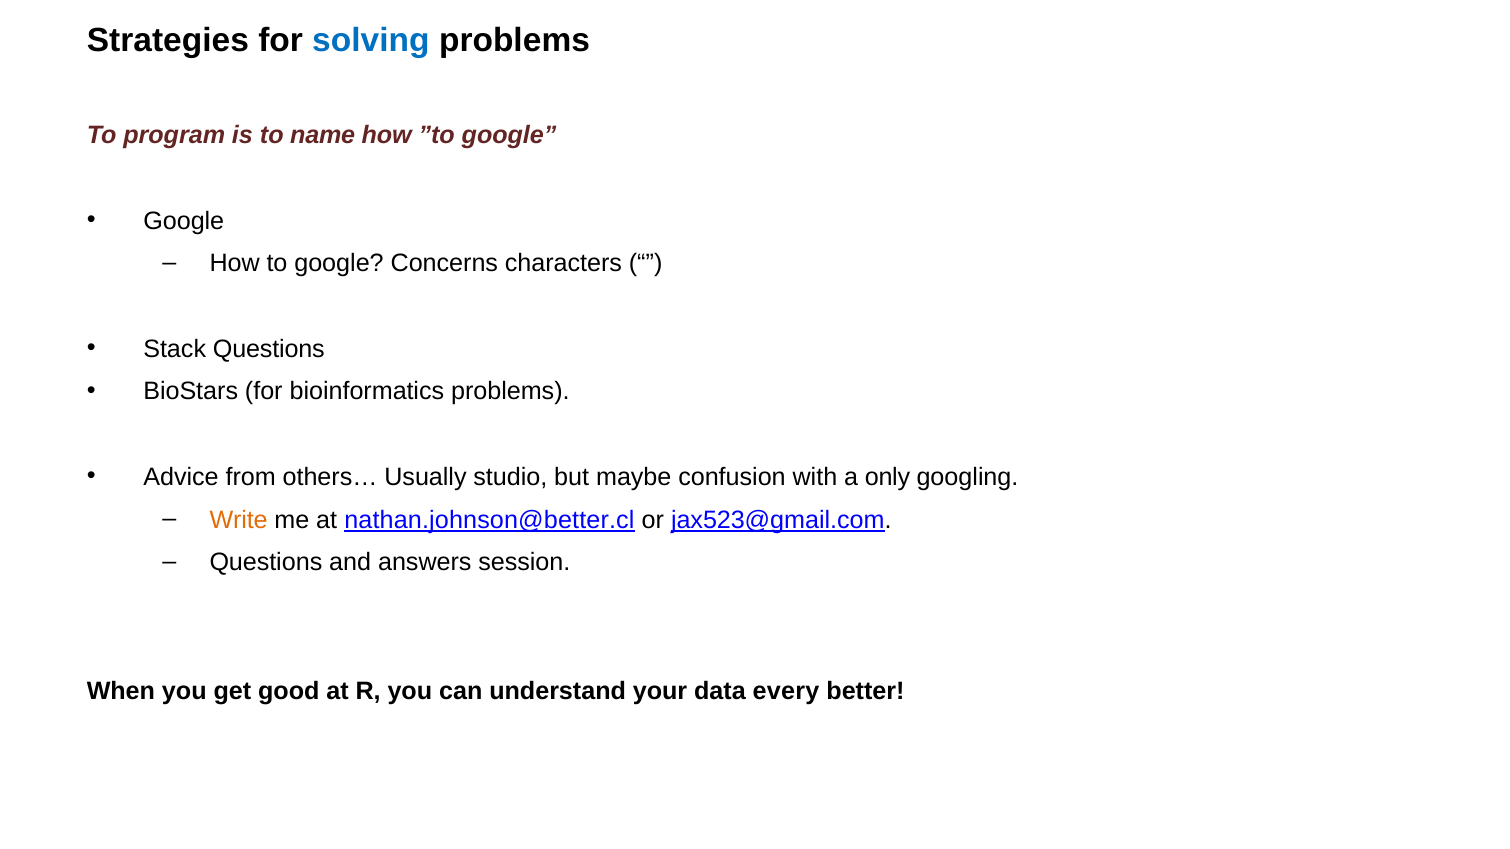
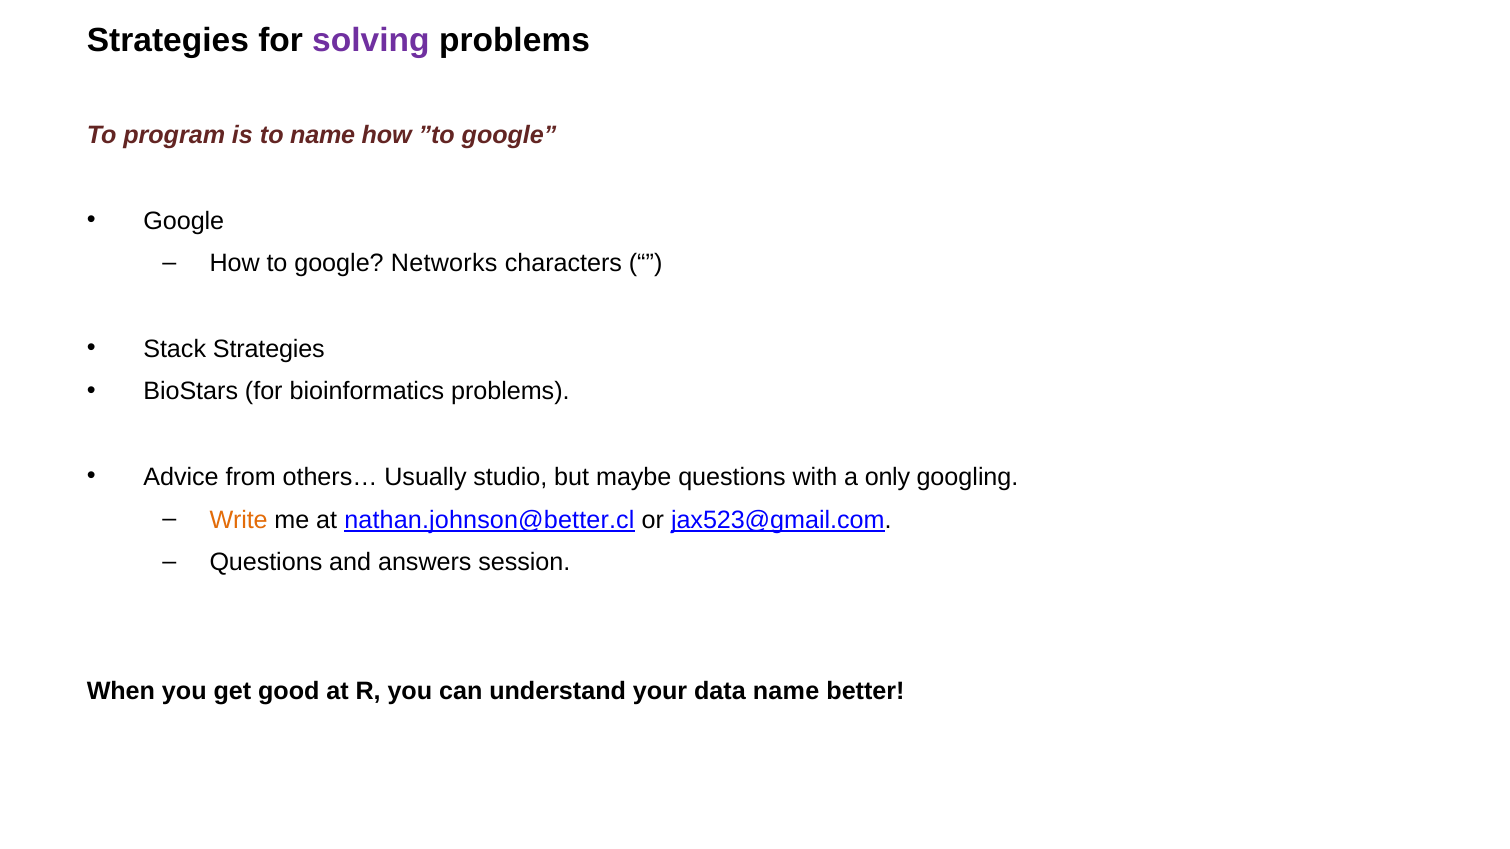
solving colour: blue -> purple (371, 41)
Concerns: Concerns -> Networks (444, 264)
Stack Questions: Questions -> Strategies (269, 349)
maybe confusion: confusion -> questions (732, 477)
data every: every -> name (786, 691)
